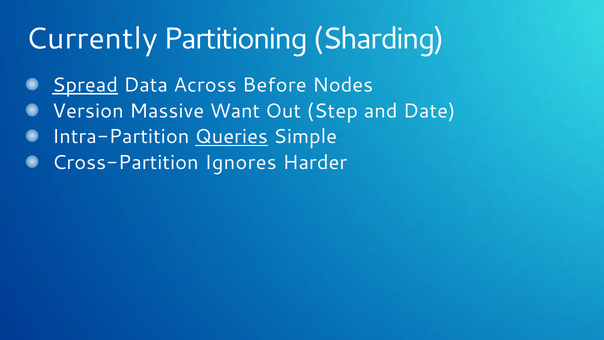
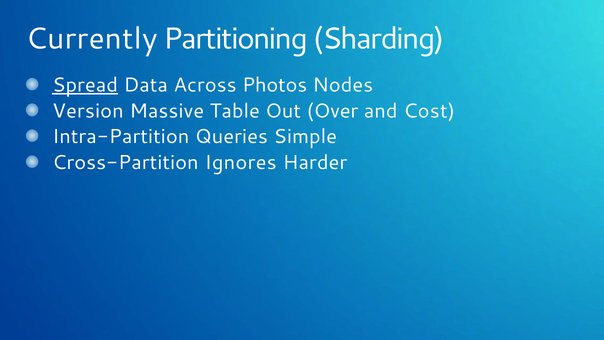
Before: Before -> Photos (275, 85)
Want: Want -> Table (235, 111)
Step: Step -> Over (332, 111)
Date: Date -> Cost (429, 111)
Queries underline: present -> none (231, 137)
